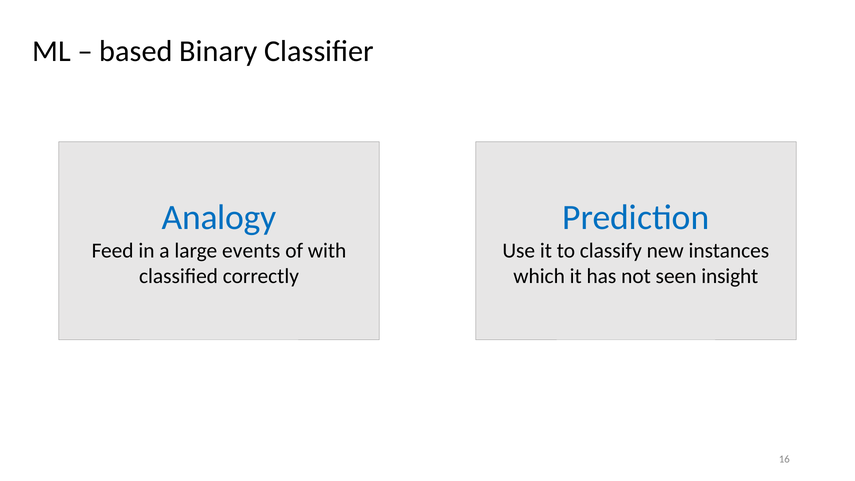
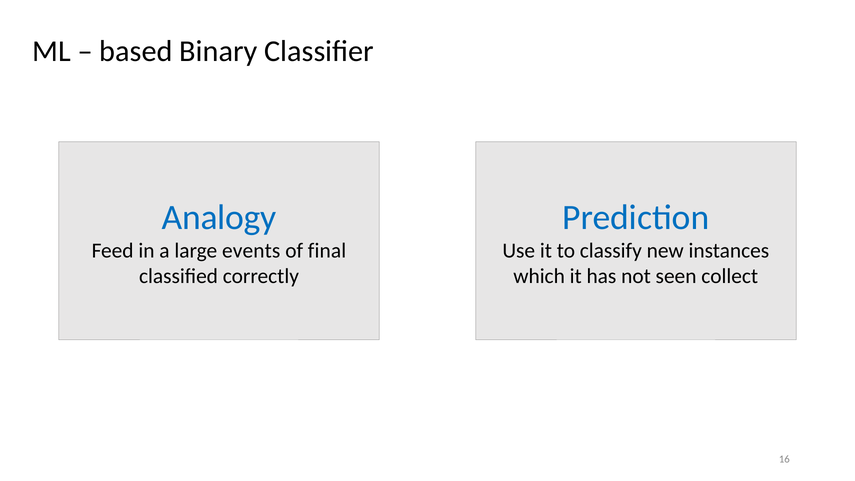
with: with -> final (327, 251)
insight: insight -> collect (730, 276)
